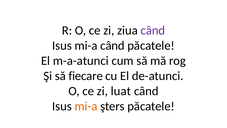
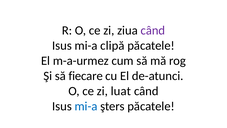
mi-a când: când -> clipă (112, 45)
m-a-atunci: m-a-atunci -> m-a-urmez (81, 61)
mi-a colour: orange -> blue (86, 106)
